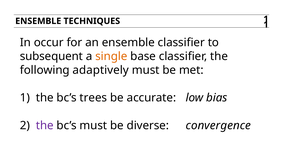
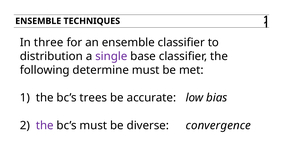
occur: occur -> three (49, 42)
subsequent: subsequent -> distribution (51, 56)
single colour: orange -> purple (111, 56)
adaptively: adaptively -> determine (101, 70)
